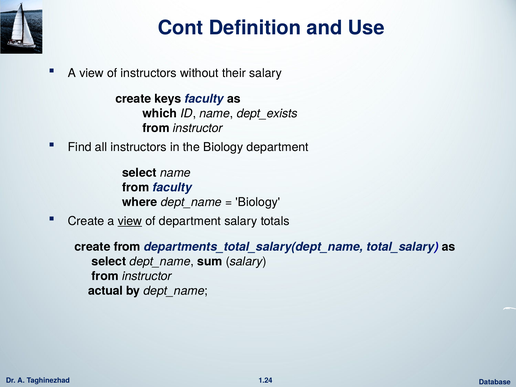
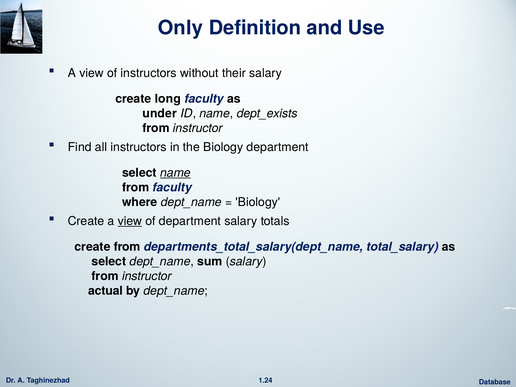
Cont: Cont -> Only (180, 28)
keys: keys -> long (168, 99)
which: which -> under (160, 114)
name underline: none -> present (175, 173)
